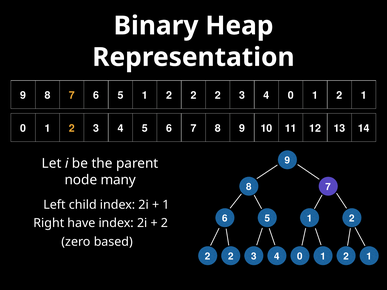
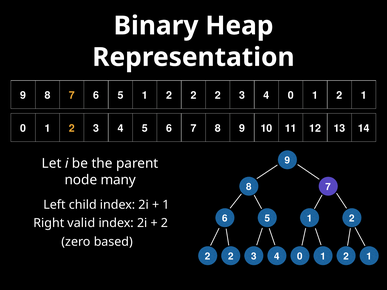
have: have -> valid (81, 223)
